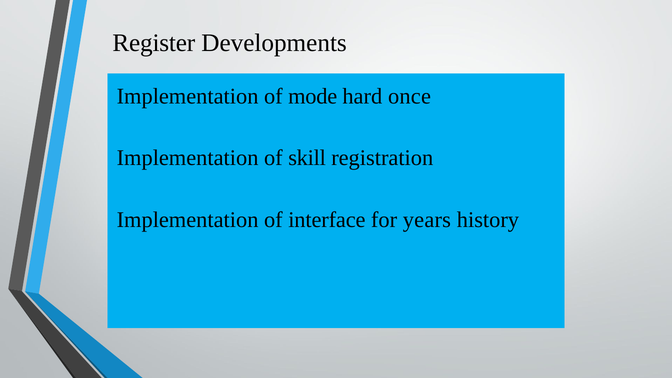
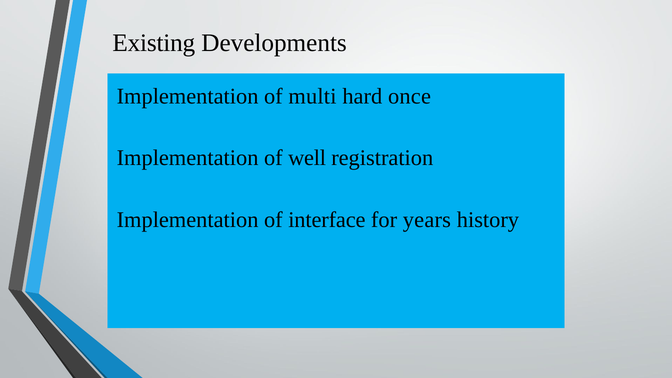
Register: Register -> Existing (154, 43)
mode: mode -> multi (312, 96)
skill: skill -> well (307, 158)
